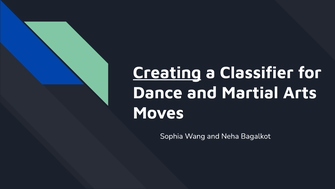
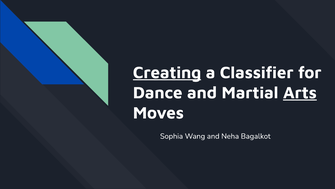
Arts underline: none -> present (300, 92)
